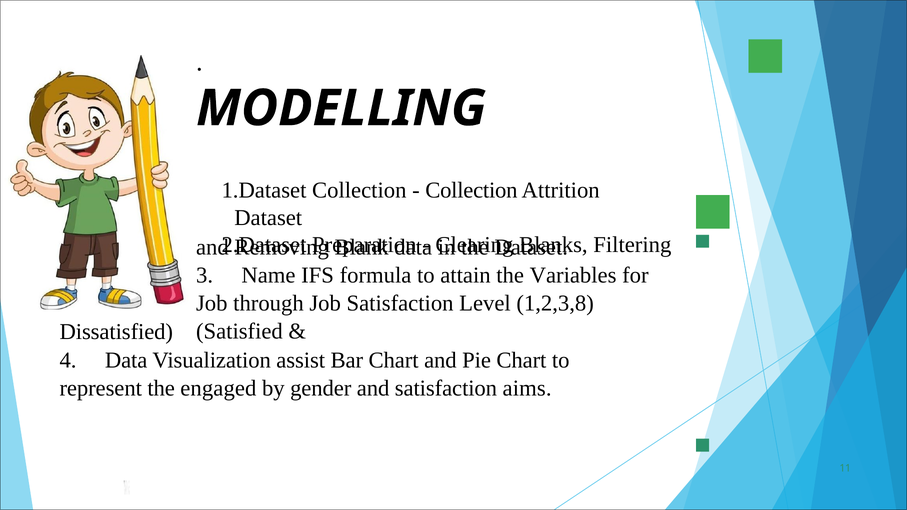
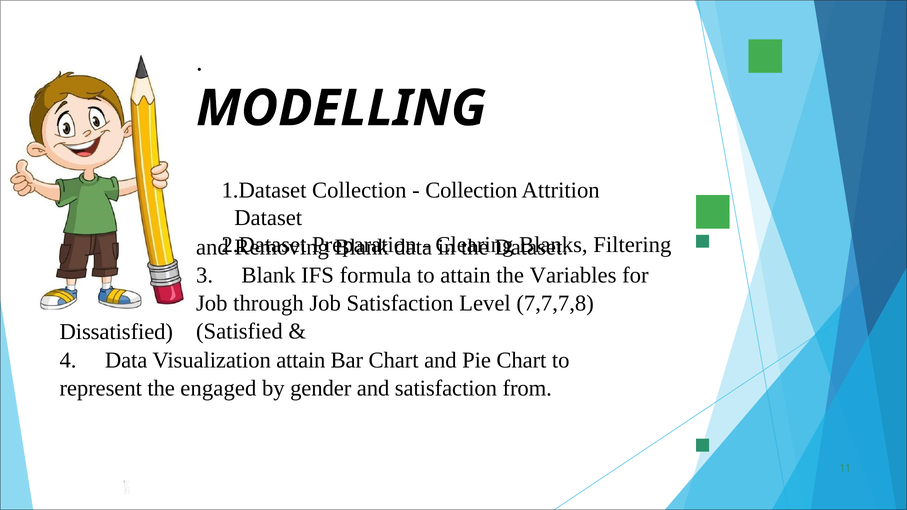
3 Name: Name -> Blank (268, 275)
1,2,3,8: 1,2,3,8 -> 7,7,7,8 (555, 303)
Visualization assist: assist -> attain (301, 360)
aims: aims -> from (527, 388)
